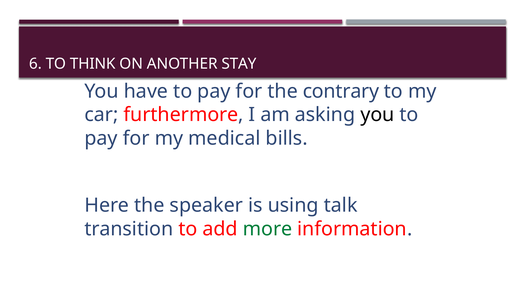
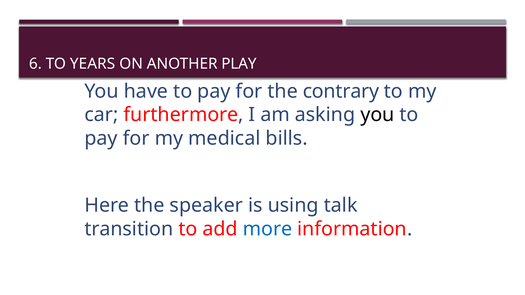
THINK: THINK -> YEARS (93, 64)
STAY: STAY -> PLAY (239, 64)
more colour: green -> blue (268, 229)
